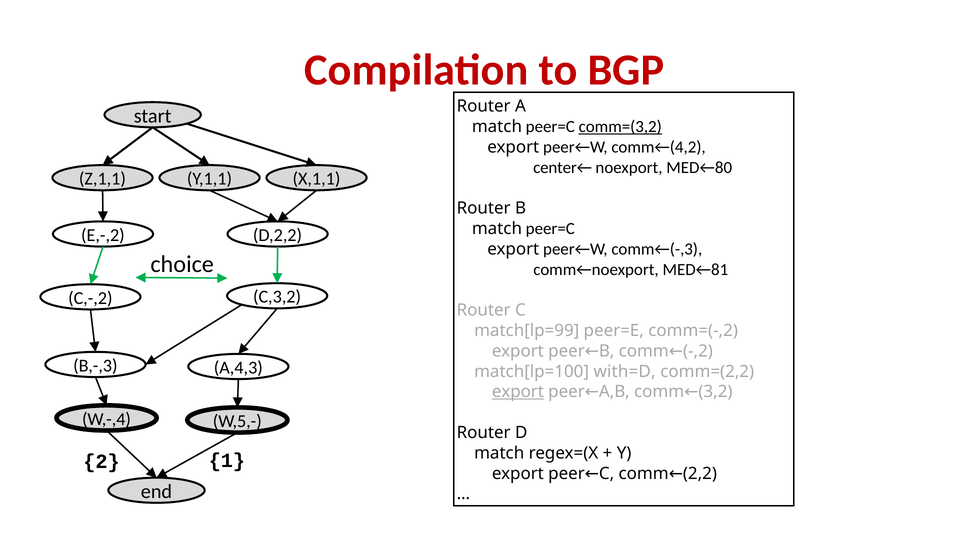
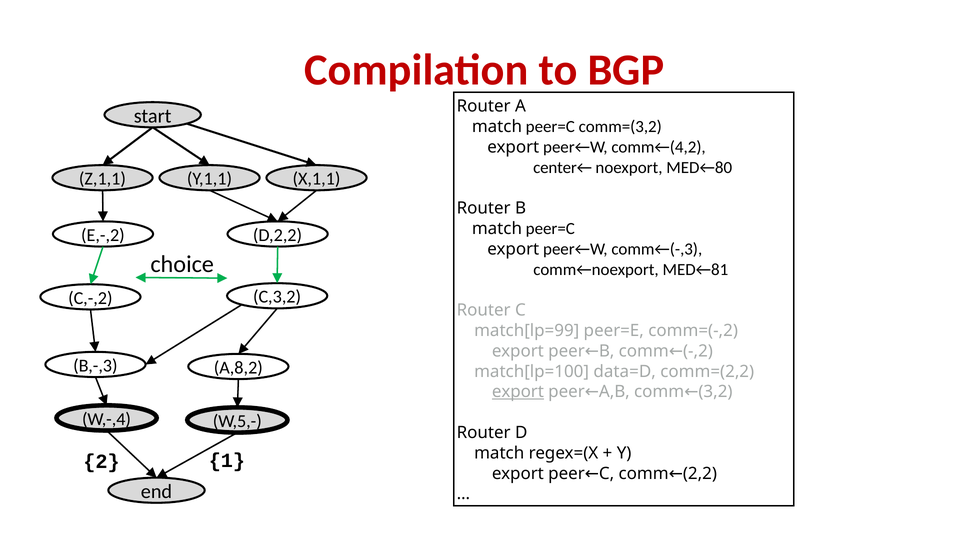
comm=(3,2 underline: present -> none (620, 127)
A,4,3: A,4,3 -> A,8,2 (238, 368)
with=D: with=D -> data=D (625, 372)
